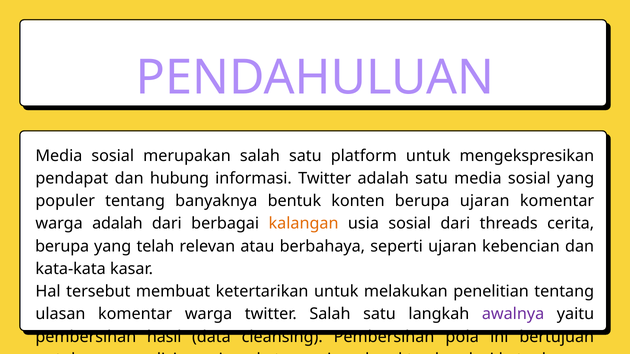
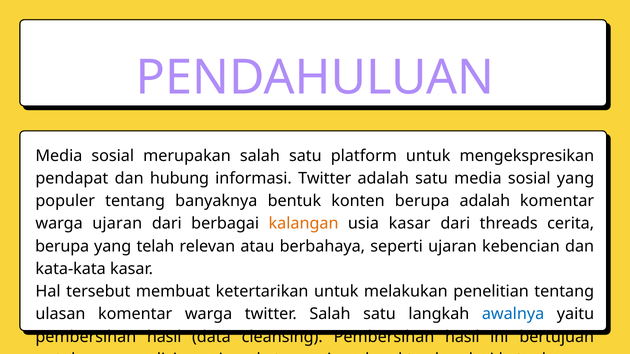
berupa ujaran: ujaran -> adalah (485, 201)
warga adalah: adalah -> ujaran (117, 224)
usia sosial: sosial -> kasar (410, 224)
awalnya colour: purple -> blue (513, 314)
cleansing Pembersihan pola: pola -> hasil (462, 337)
